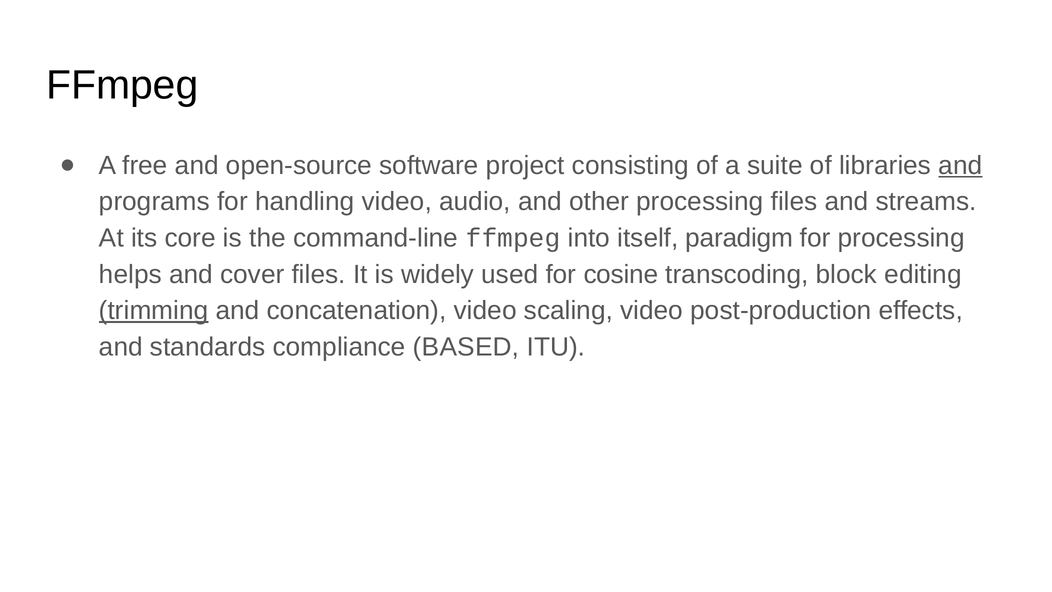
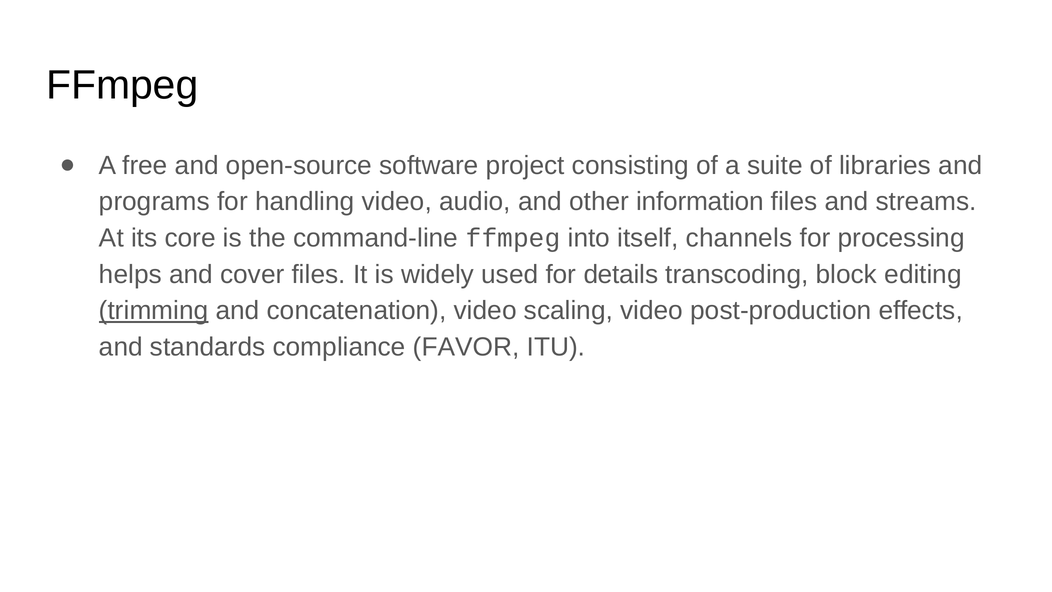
and underline: present -> none (960, 165)
other processing: processing -> information (700, 202)
paradigm: paradigm -> channels (739, 238)
cosine: cosine -> details (621, 274)
BASED: BASED -> FAVOR (466, 347)
